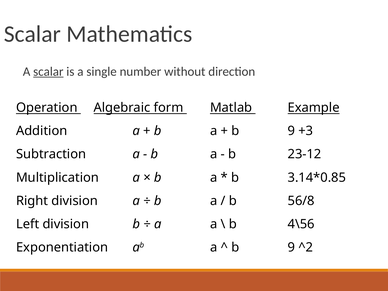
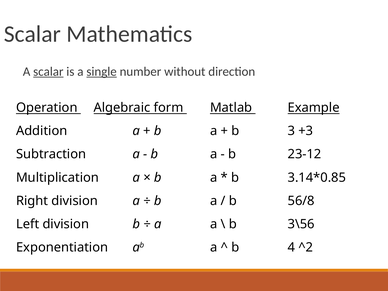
single underline: none -> present (102, 72)
9: 9 -> 3 (291, 131)
4\56: 4\56 -> 3\56 (301, 224)
9: 9 -> 4 (291, 247)
